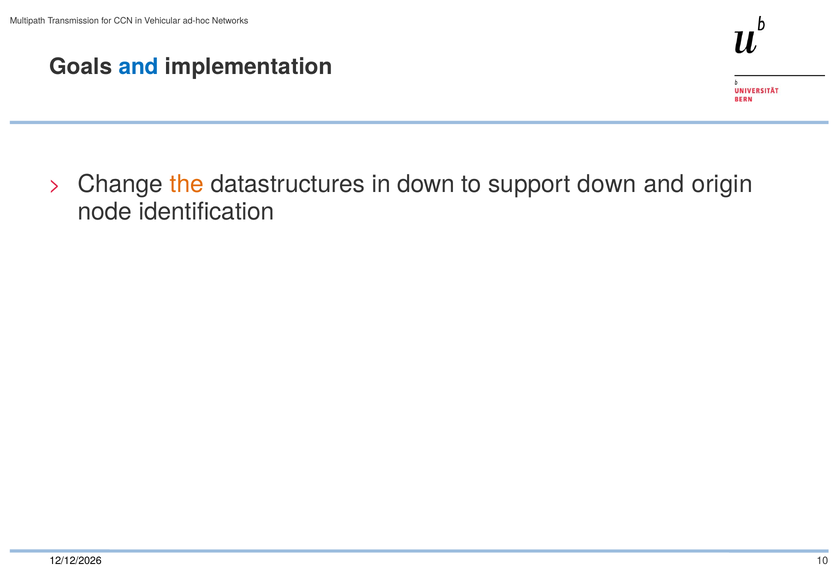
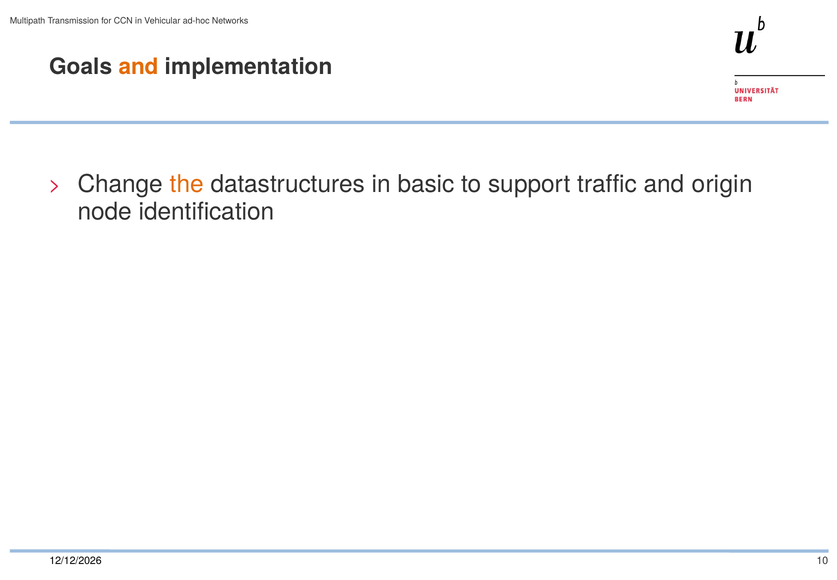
and colour: blue -> orange (139, 67)
in down: down -> basic (426, 184)
support down: down -> traffic (607, 184)
